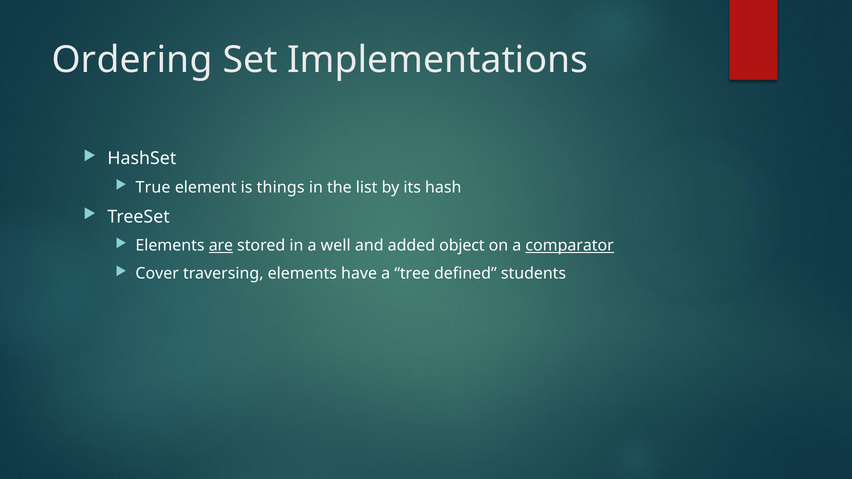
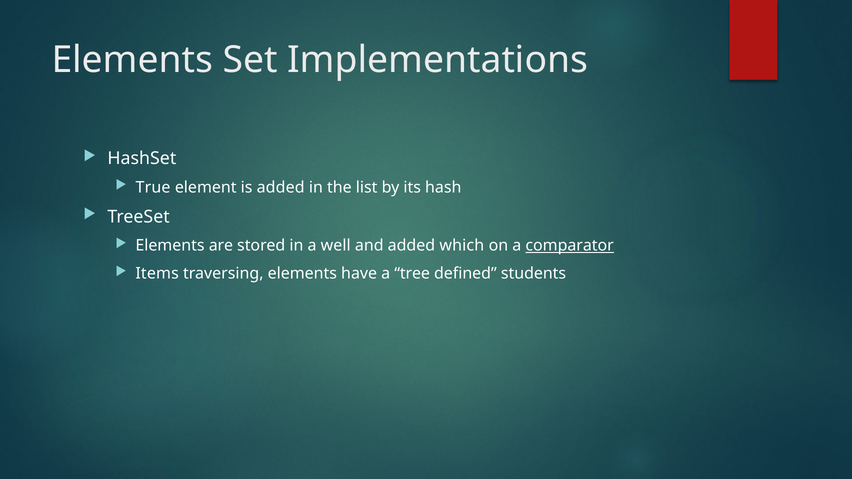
Ordering: Ordering -> Elements (132, 60)
is things: things -> added (281, 188)
are underline: present -> none (221, 246)
object: object -> which (462, 246)
Cover: Cover -> Items (157, 274)
